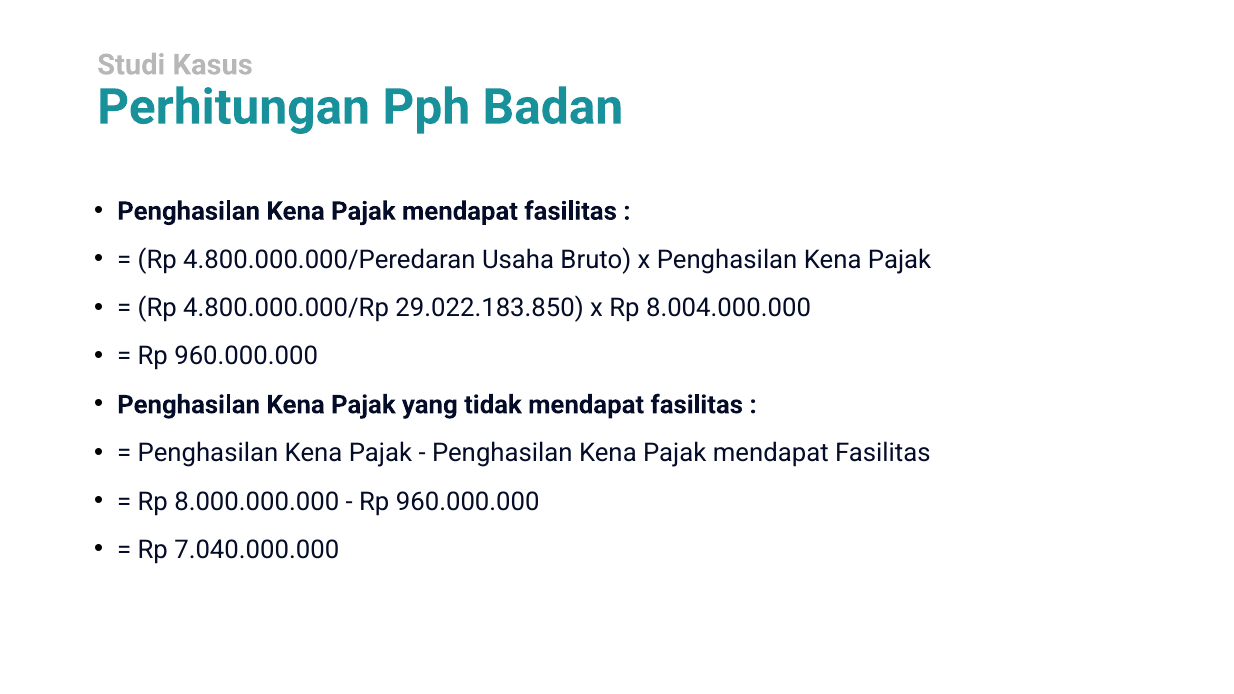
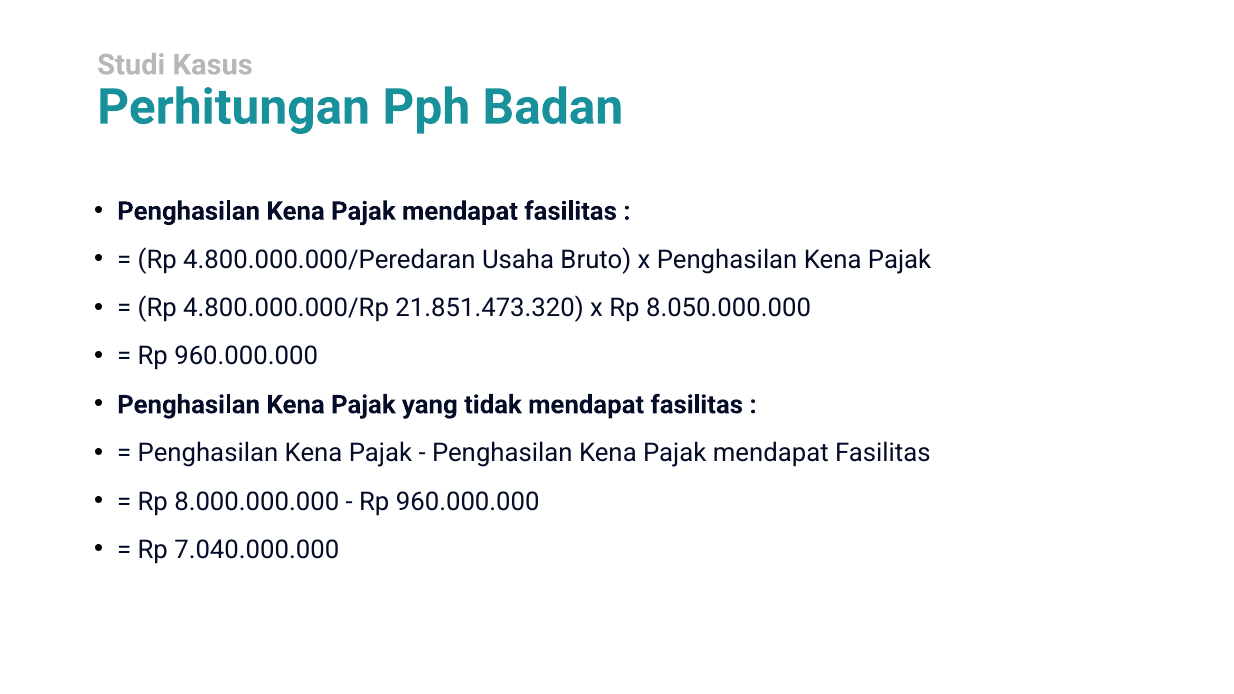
29.022.183.850: 29.022.183.850 -> 21.851.473.320 (490, 308)
8.004.000.000: 8.004.000.000 -> 8.050.000.000 (729, 308)
